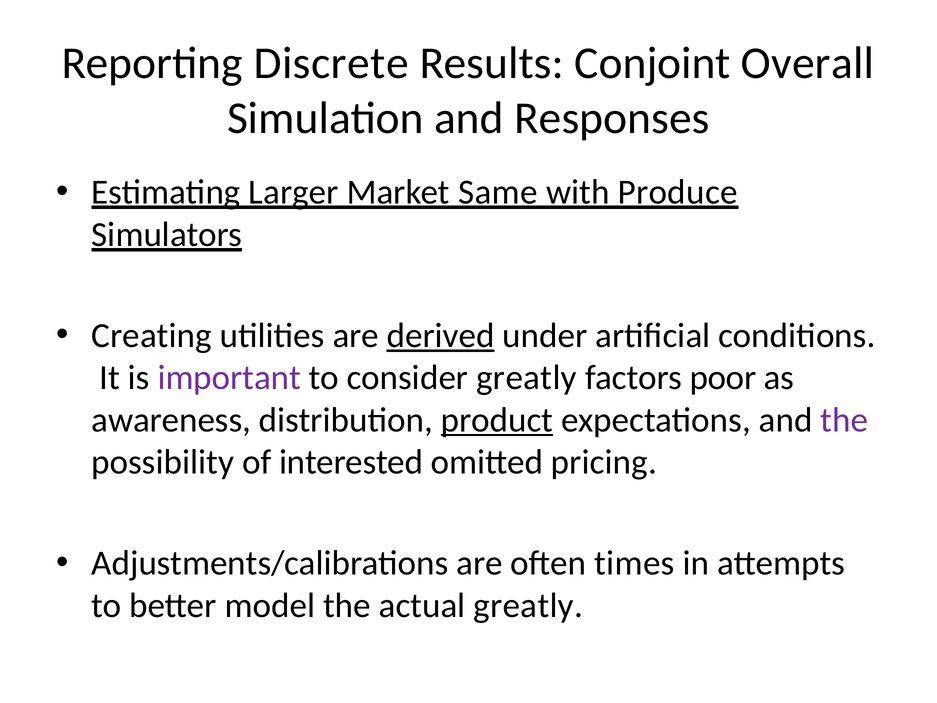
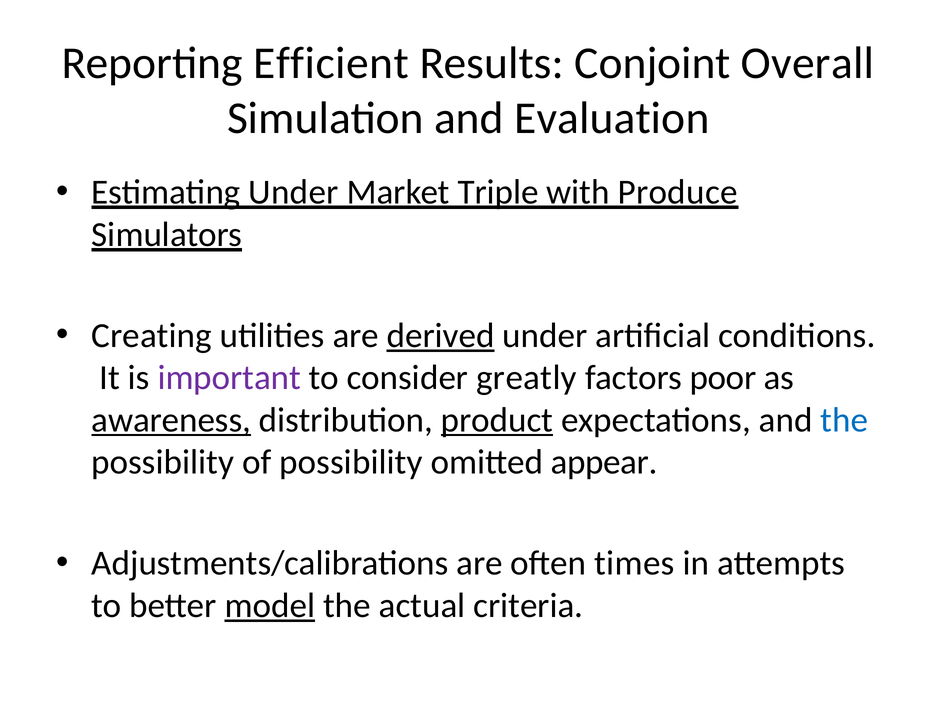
Discrete: Discrete -> Efficient (331, 63)
Responses: Responses -> Evaluation (612, 118)
Estimating Larger: Larger -> Under (293, 192)
Same: Same -> Triple (498, 192)
awareness underline: none -> present (171, 420)
the colour: purple -> blue (844, 420)
of interested: interested -> possibility (351, 462)
pricing: pricing -> appear (604, 462)
model underline: none -> present (270, 605)
actual greatly: greatly -> criteria (528, 605)
